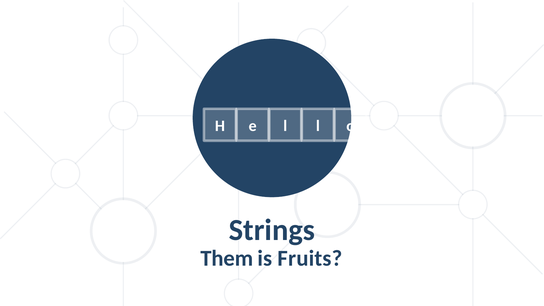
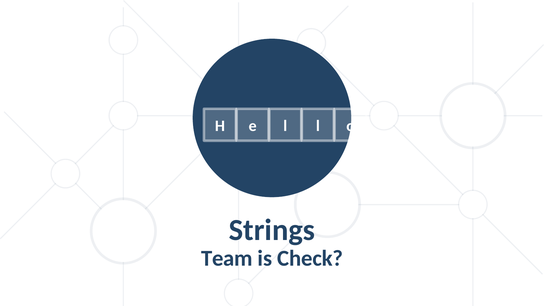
Them: Them -> Team (227, 258)
Fruits: Fruits -> Check (310, 258)
